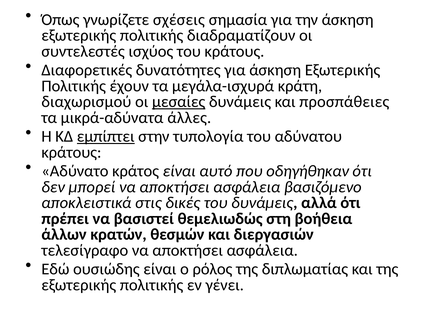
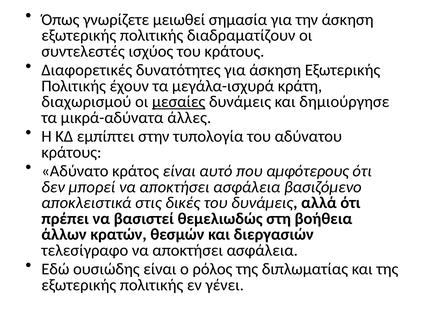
σχέσεις: σχέσεις -> μειωθεί (179, 20)
προσπάθειες: προσπάθειες -> δημιούργησε (344, 102)
εμπίπτει underline: present -> none (106, 136)
οδηγήθηκαν: οδηγήθηκαν -> αμφότερους (308, 171)
